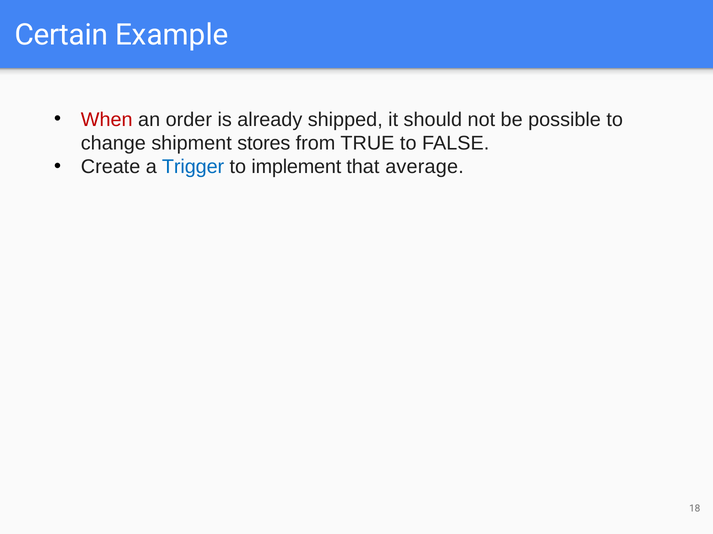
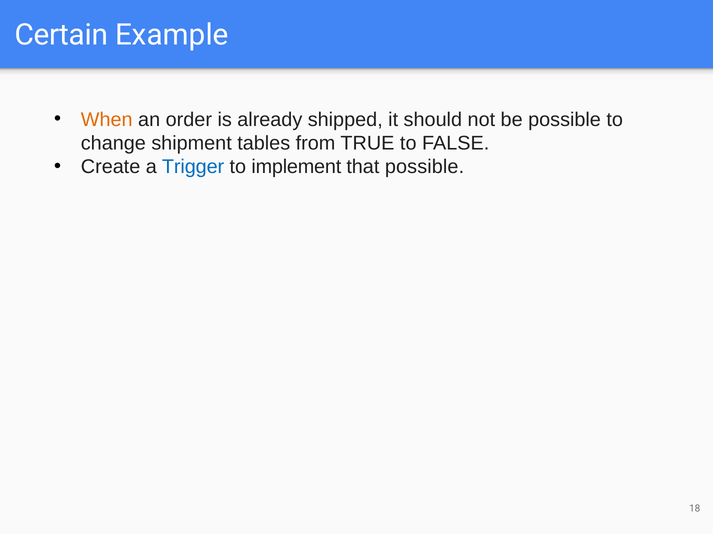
When colour: red -> orange (107, 120)
stores: stores -> tables (264, 143)
that average: average -> possible (425, 167)
